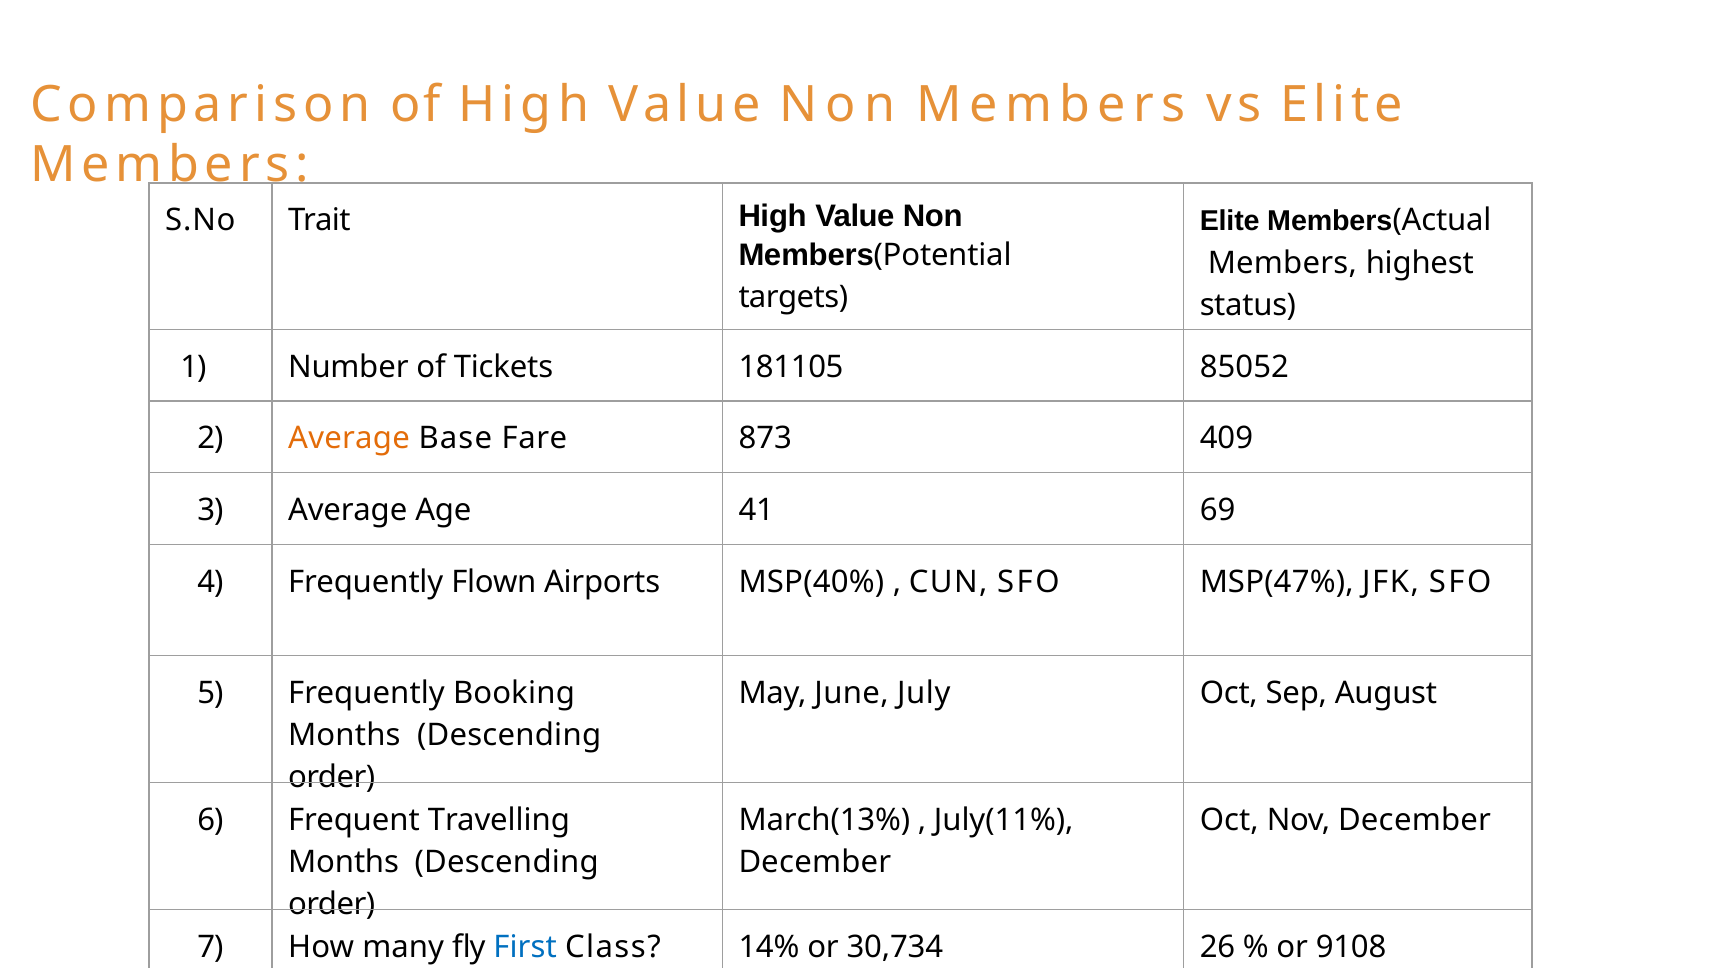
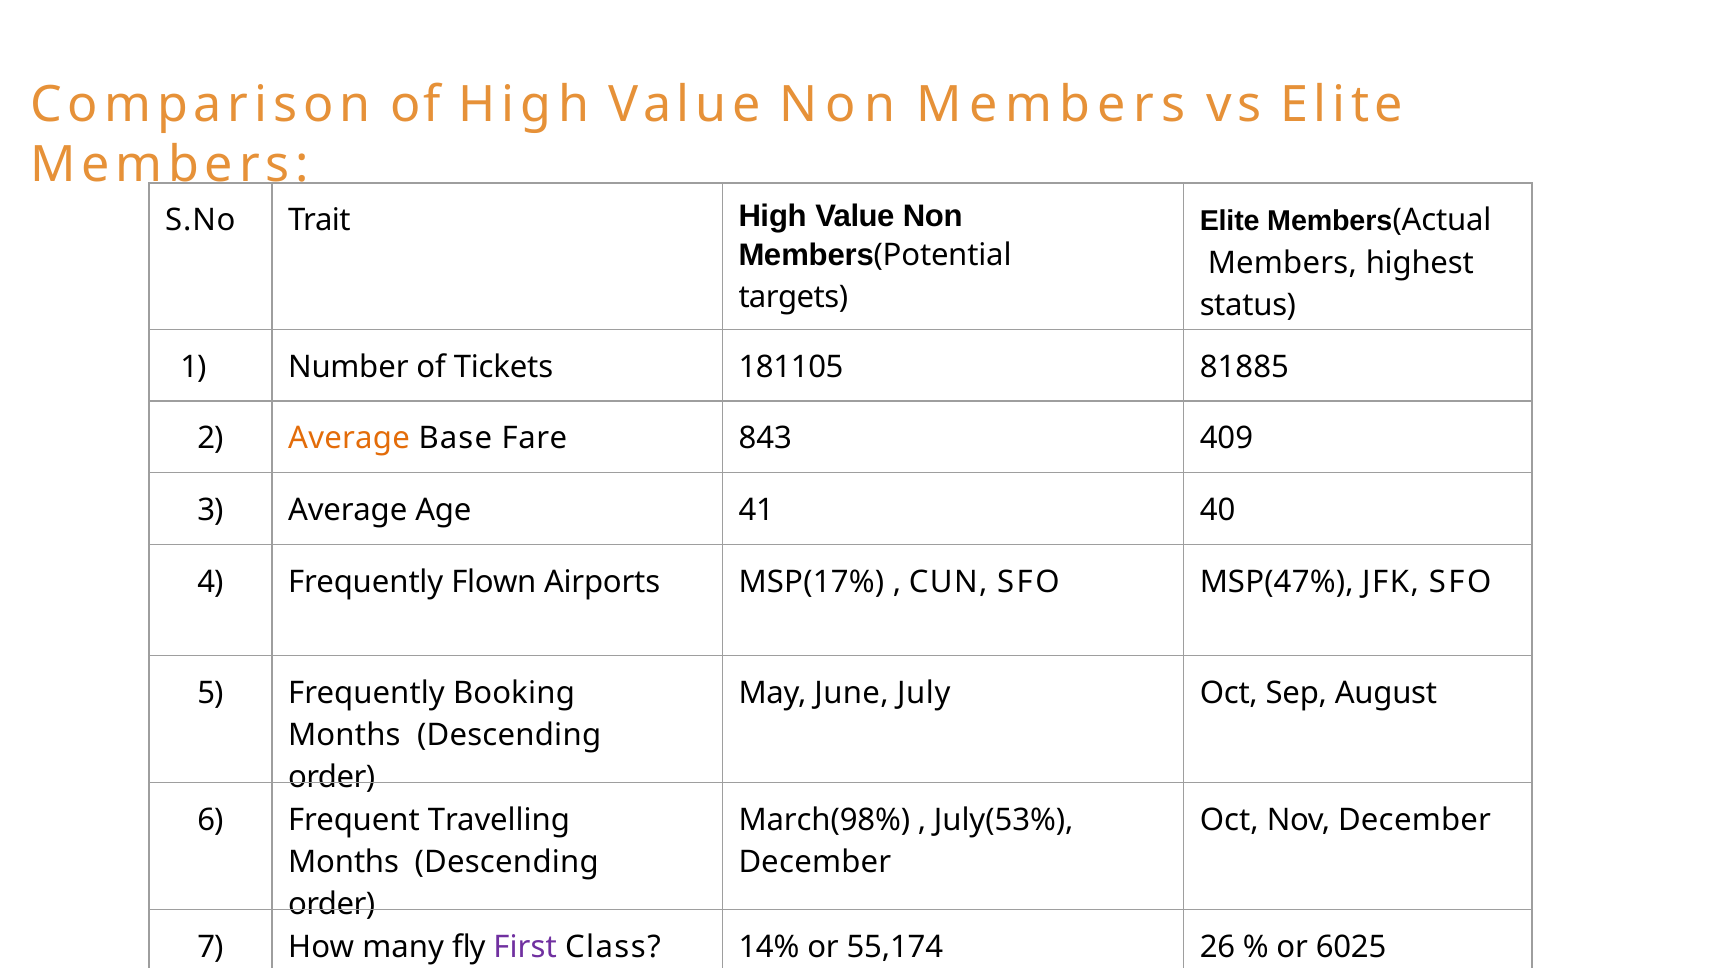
85052: 85052 -> 81885 (1244, 367)
873: 873 -> 843 (765, 439)
69: 69 -> 40 (1218, 510)
MSP(40%: MSP(40% -> MSP(17% (811, 582)
March(13%: March(13% -> March(98% (824, 820)
July(11%: July(11% -> July(53% (1004, 820)
First colour: blue -> purple (525, 947)
30,734: 30,734 -> 55,174 (895, 947)
9108: 9108 -> 6025 (1351, 947)
